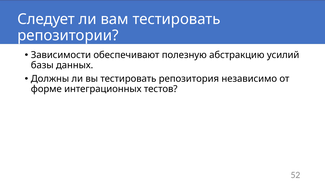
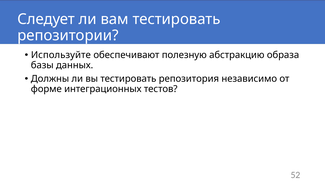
Зависимости: Зависимости -> Используйте (61, 55)
усилий: усилий -> образа (283, 55)
